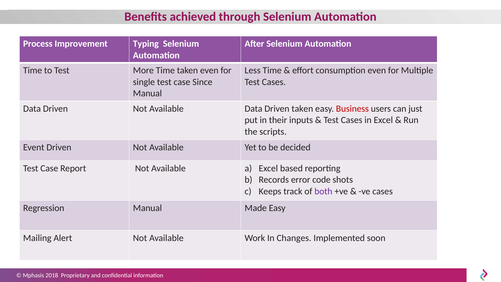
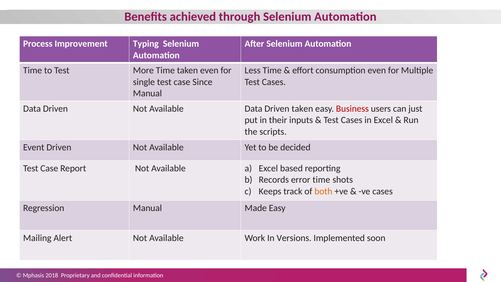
error code: code -> time (321, 180)
both colour: purple -> orange (323, 191)
Changes: Changes -> Versions (294, 238)
